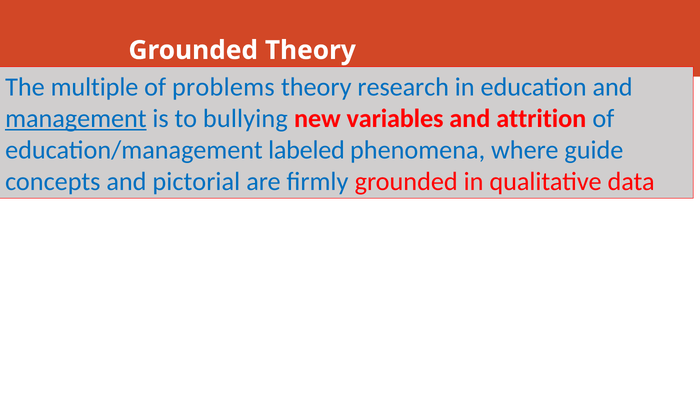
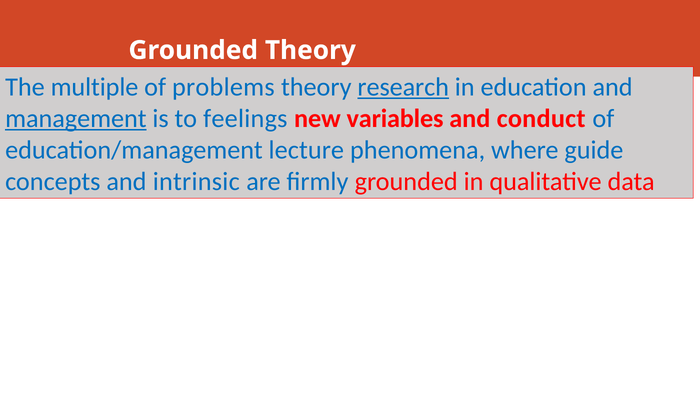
research underline: none -> present (403, 87)
bullying: bullying -> feelings (245, 118)
attrition: attrition -> conduct (541, 118)
labeled: labeled -> lecture (306, 150)
pictorial: pictorial -> intrinsic (196, 181)
